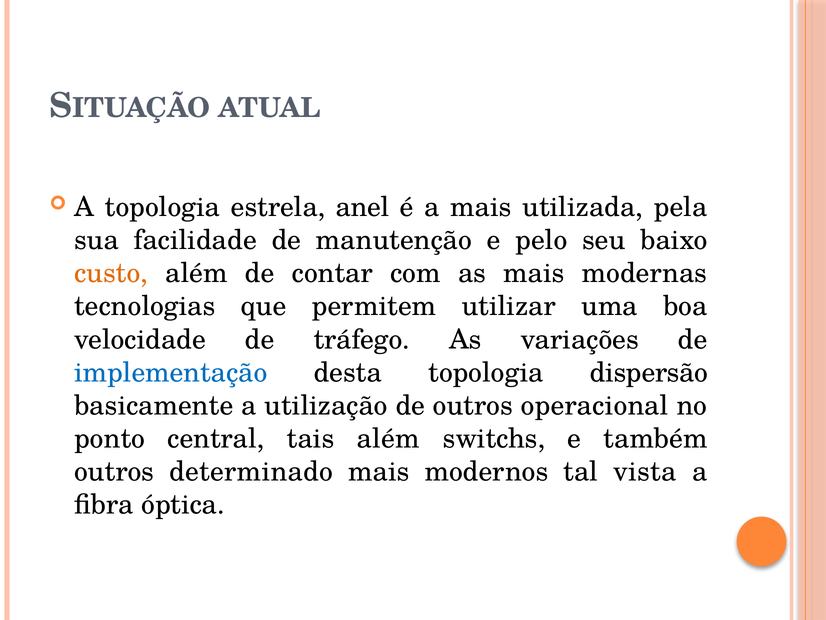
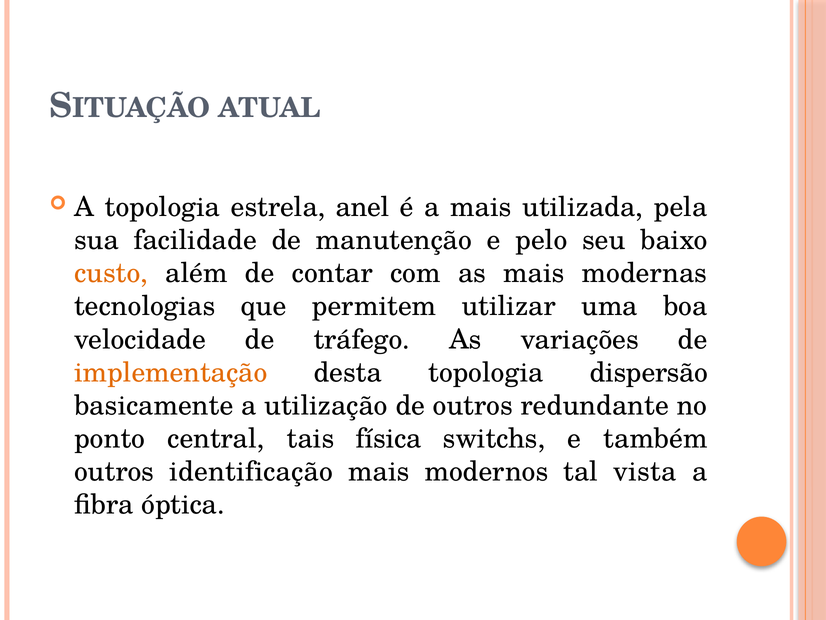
implementação colour: blue -> orange (171, 372)
operacional: operacional -> redundante (595, 405)
tais além: além -> física (389, 438)
determinado: determinado -> identificação (251, 471)
